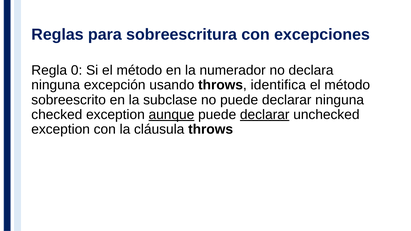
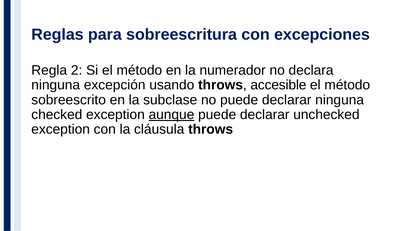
0: 0 -> 2 (77, 70)
identifica: identifica -> accesible (278, 85)
declarar underline: present -> none (265, 115)
